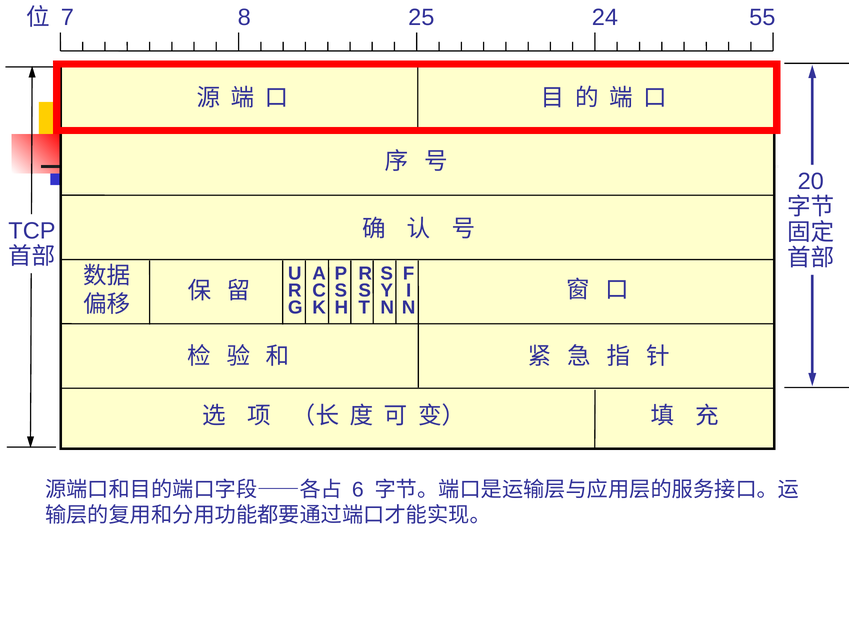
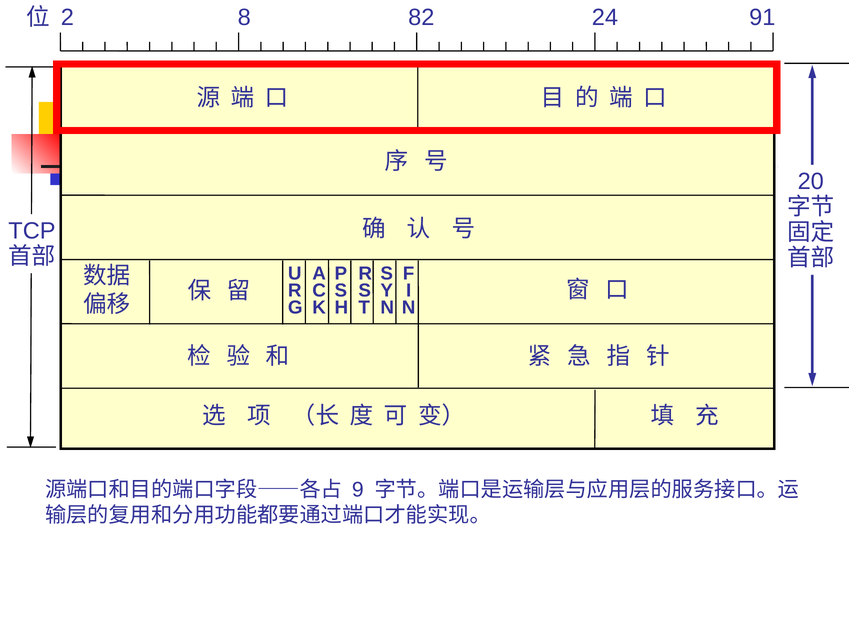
7: 7 -> 2 (67, 17)
25: 25 -> 82 (421, 17)
55: 55 -> 91 (762, 17)
6: 6 -> 9 (358, 490)
